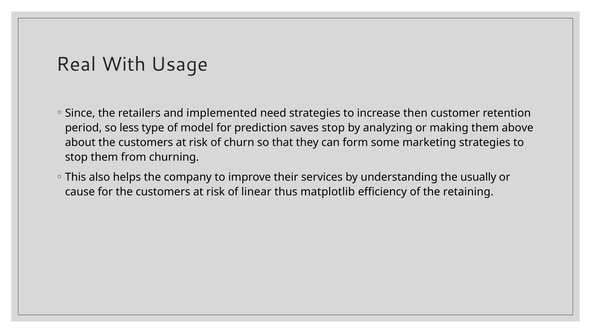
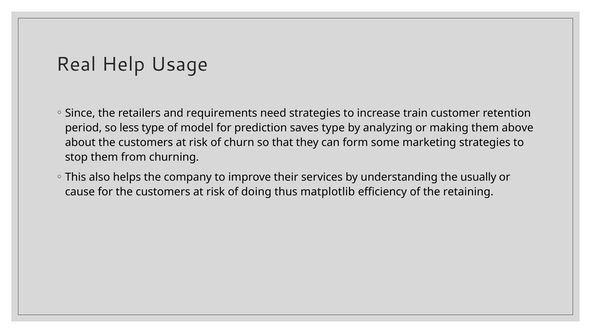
With: With -> Help (124, 64)
implemented: implemented -> requirements (222, 113)
then: then -> train (415, 113)
saves stop: stop -> type (333, 128)
linear: linear -> doing (256, 192)
